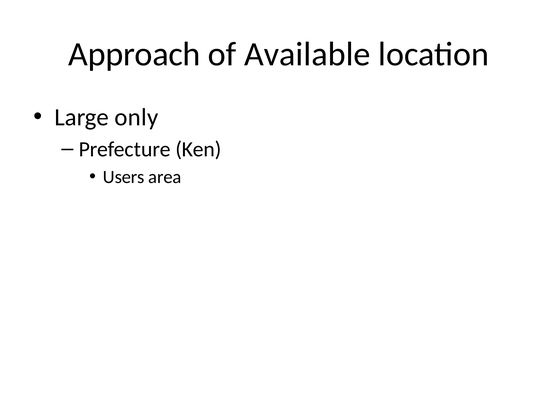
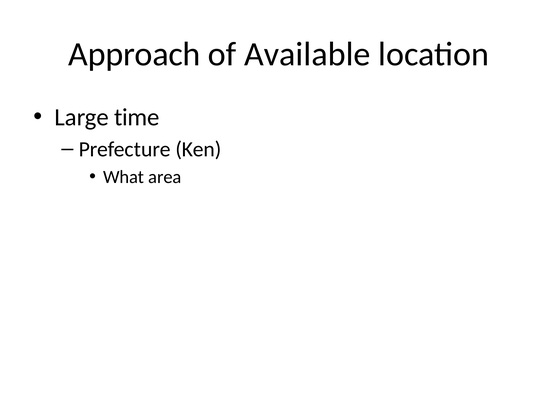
only: only -> time (137, 117)
Users: Users -> What (124, 177)
